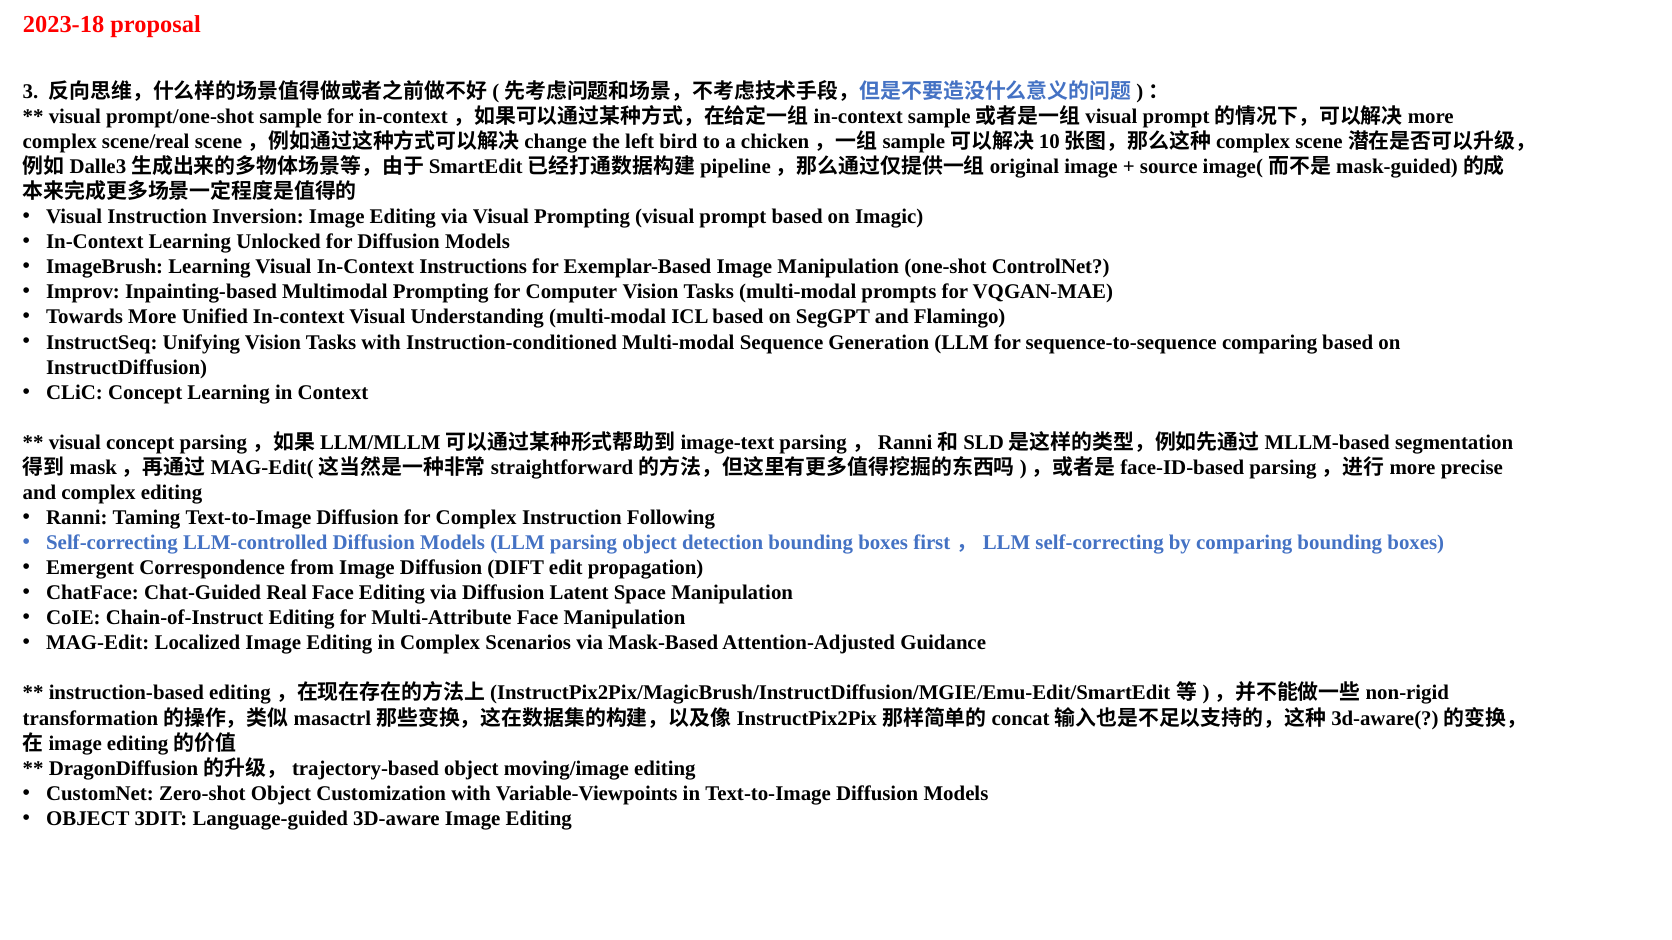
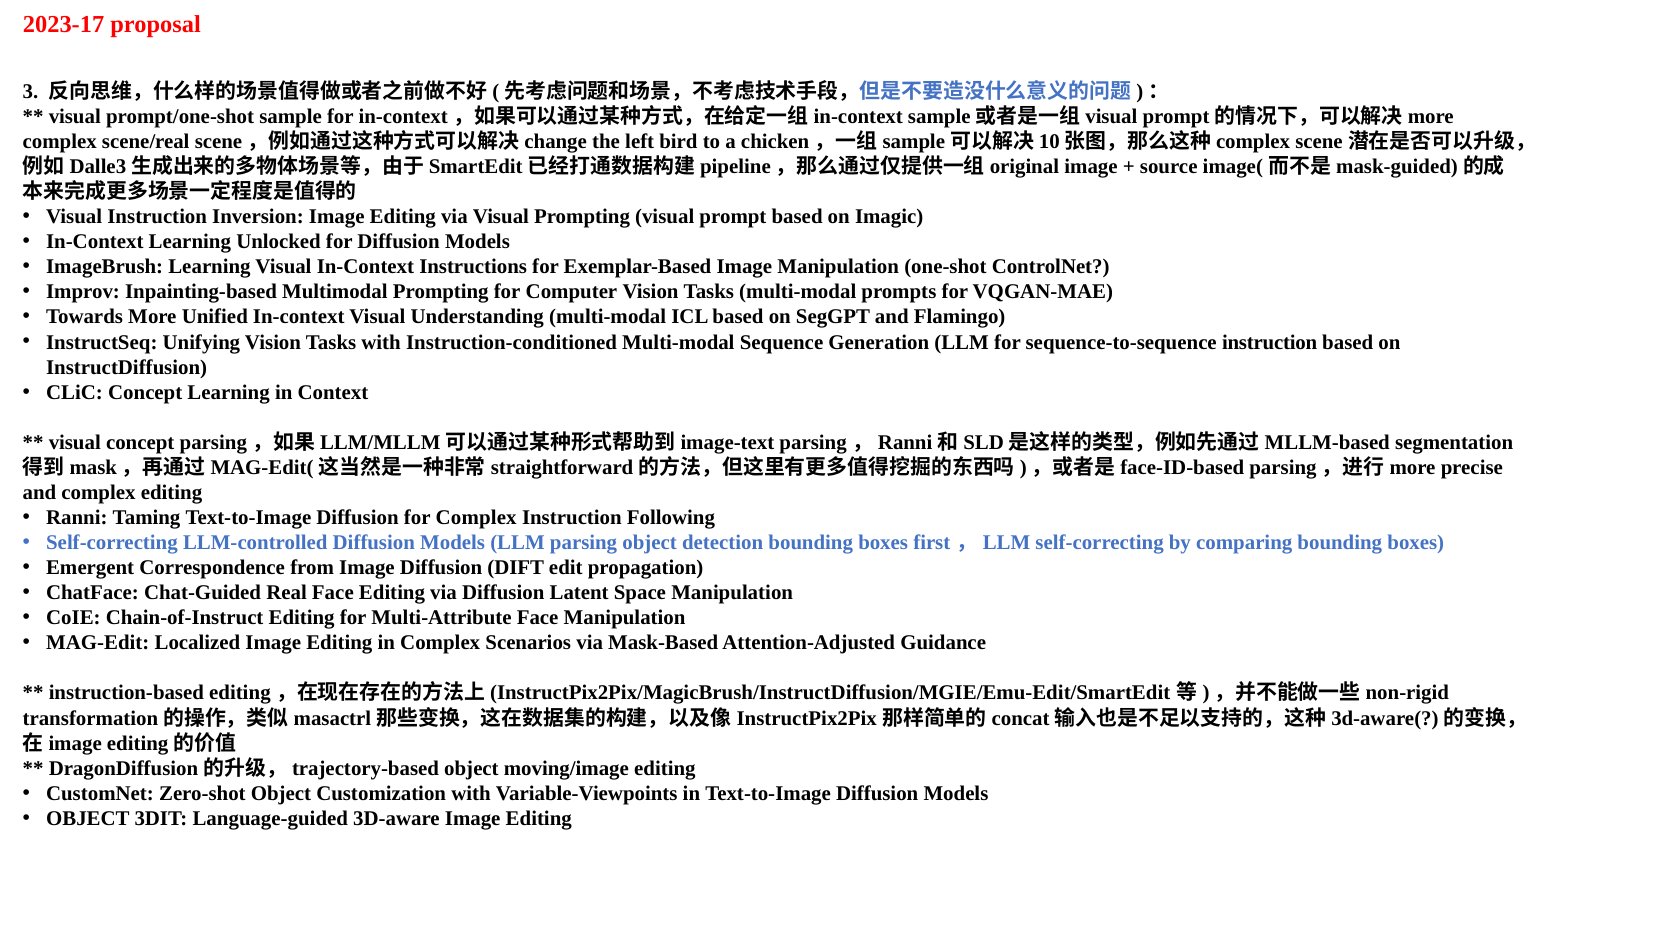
2023-18: 2023-18 -> 2023-17 (64, 25)
sequence-to-sequence comparing: comparing -> instruction (1270, 342)
